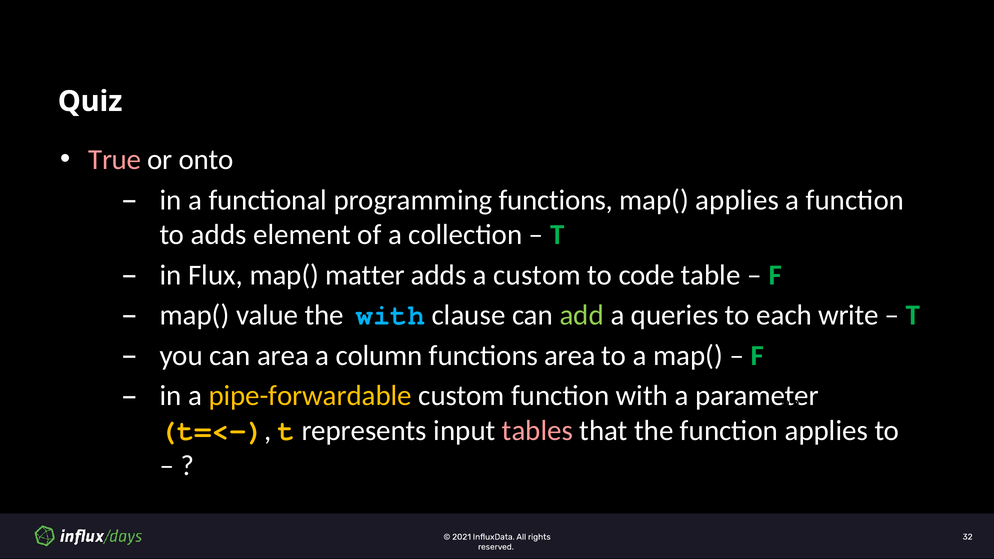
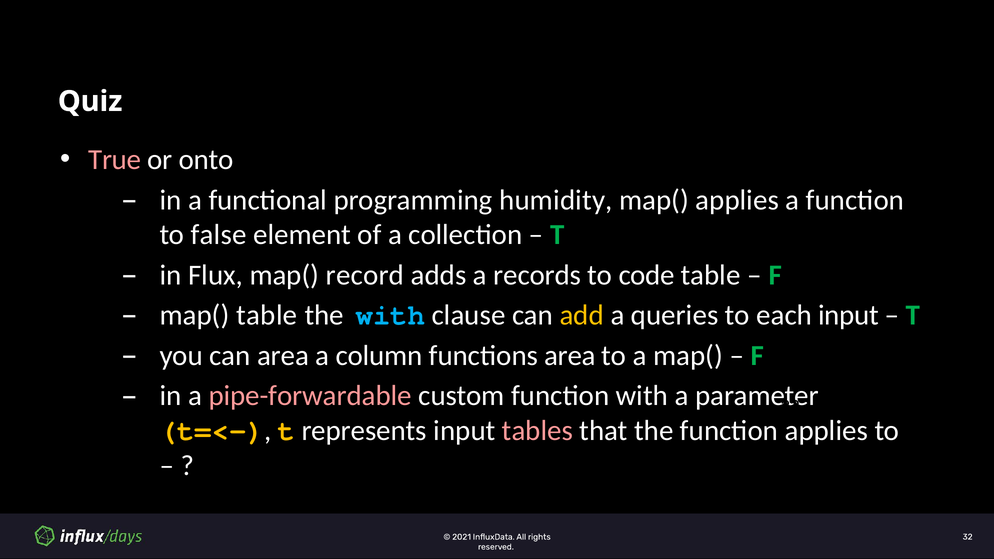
programming functions: functions -> humidity (556, 200)
to adds: adds -> false (219, 235)
matter: matter -> record (365, 275)
a custom: custom -> records (537, 275)
map( value: value -> table (267, 315)
add colour: light green -> yellow (582, 315)
each write: write -> input (848, 315)
pipe-forwardable colour: yellow -> pink (310, 396)
